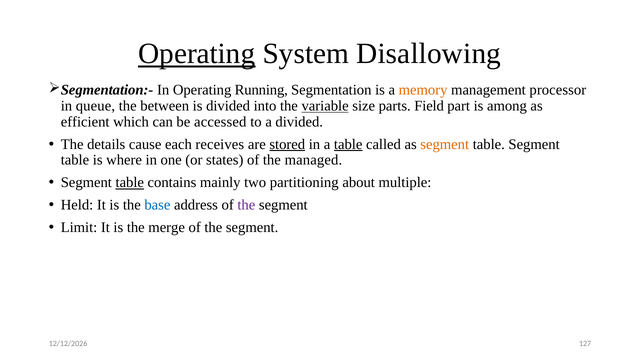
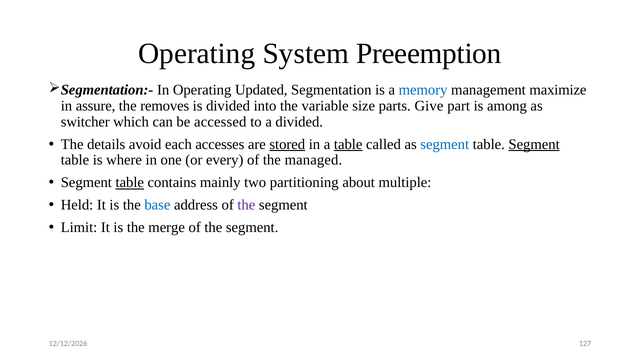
Operating underline: present -> none (197, 54)
Disallowing: Disallowing -> Preeemption (429, 54)
Running: Running -> Updated (261, 90)
memory colour: orange -> blue (423, 90)
processor: processor -> maximize (558, 90)
queue: queue -> assure (96, 106)
between: between -> removes (165, 106)
variable underline: present -> none (325, 106)
Field: Field -> Give (429, 106)
efficient: efficient -> switcher (85, 122)
cause: cause -> avoid (145, 144)
receives: receives -> accesses (220, 144)
segment colour: orange -> blue (445, 144)
Segment underline: none -> present (534, 144)
states: states -> every (225, 160)
